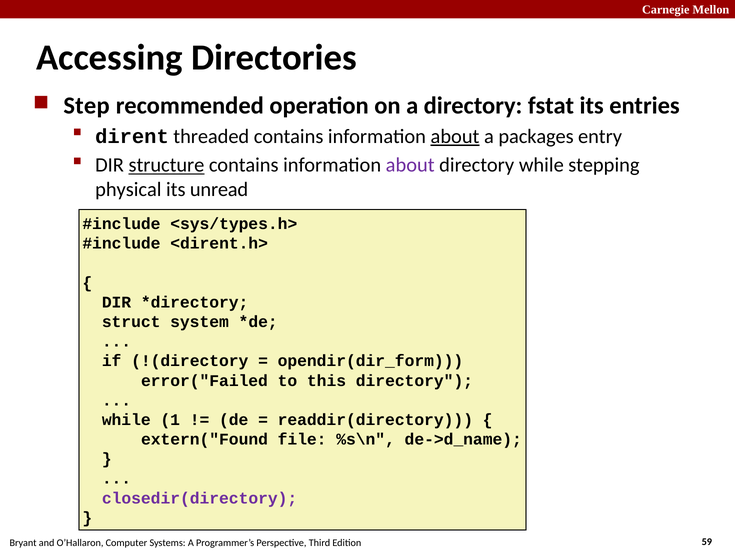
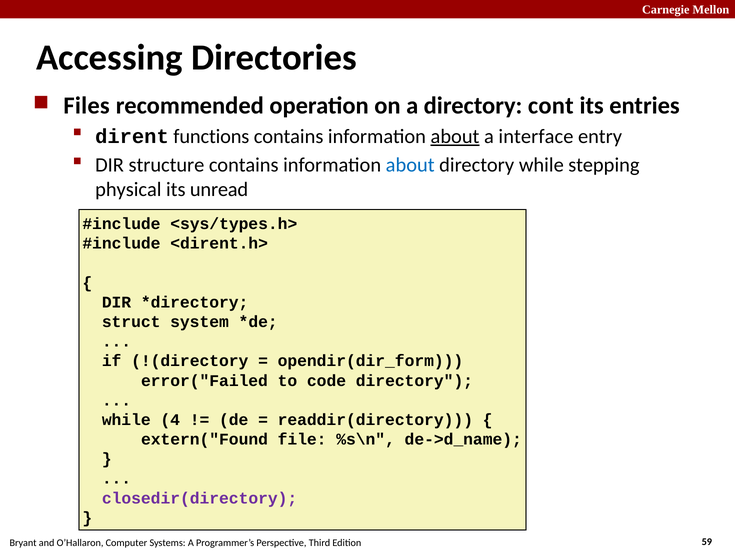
Step: Step -> Files (87, 106)
fstat: fstat -> cont (551, 106)
threaded: threaded -> functions (211, 137)
packages: packages -> interface (536, 137)
structure underline: present -> none (166, 165)
about colour: purple -> blue (410, 165)
this: this -> code (327, 381)
1: 1 -> 4 (170, 420)
